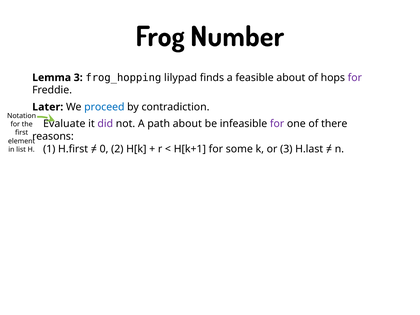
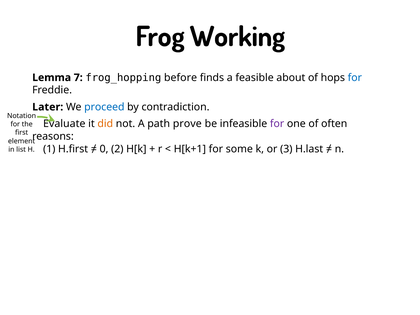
Number: Number -> Working (237, 37)
Lemma 3: 3 -> 7 (78, 78)
lilypad: lilypad -> before (181, 78)
for colour: purple -> blue (355, 78)
did colour: purple -> orange (105, 124)
path about: about -> prove (187, 124)
there: there -> often (334, 124)
